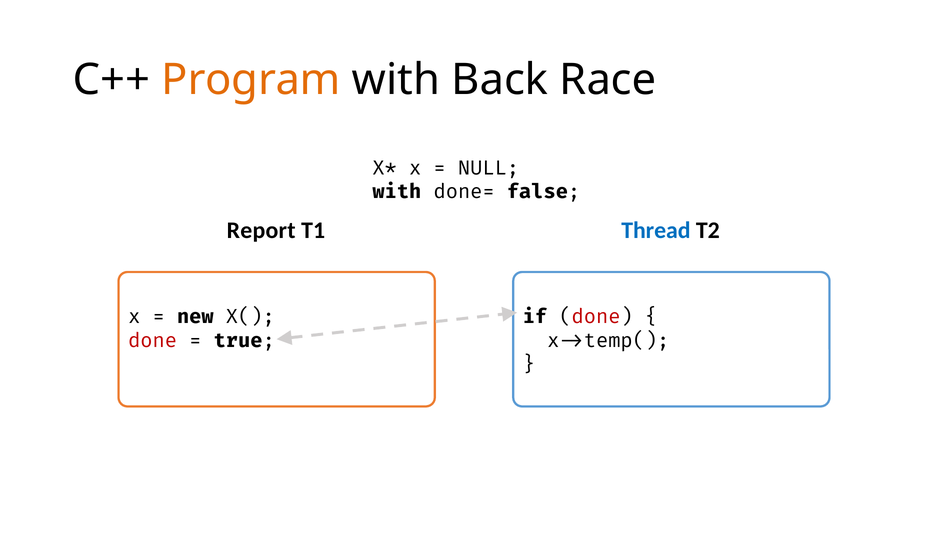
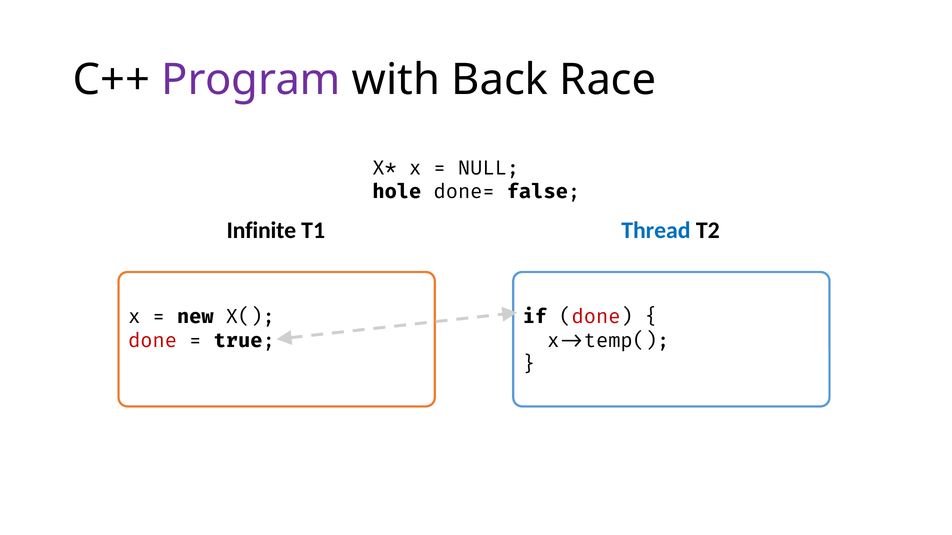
Program colour: orange -> purple (251, 80)
with: with -> hole (397, 192)
Report: Report -> Infinite (261, 231)
